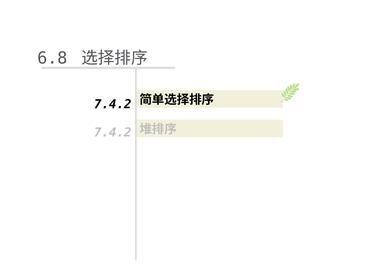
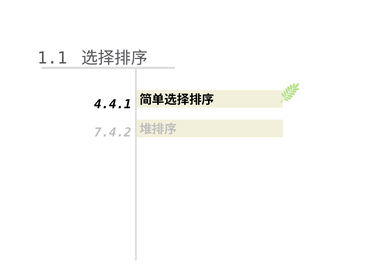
6.8: 6.8 -> 1.1 (52, 58)
7.4.2: 7.4.2 -> 4.4.1 (113, 104)
